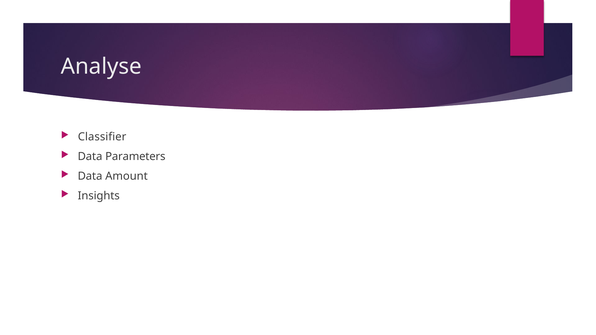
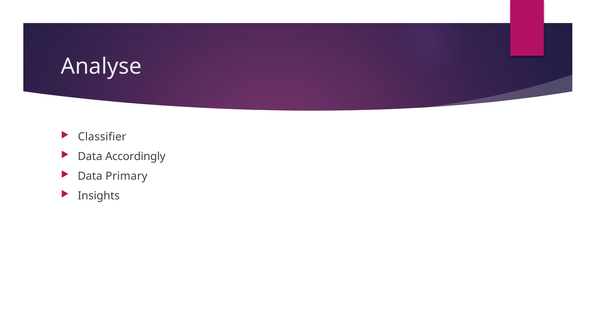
Parameters: Parameters -> Accordingly (135, 157)
Amount: Amount -> Primary (126, 176)
